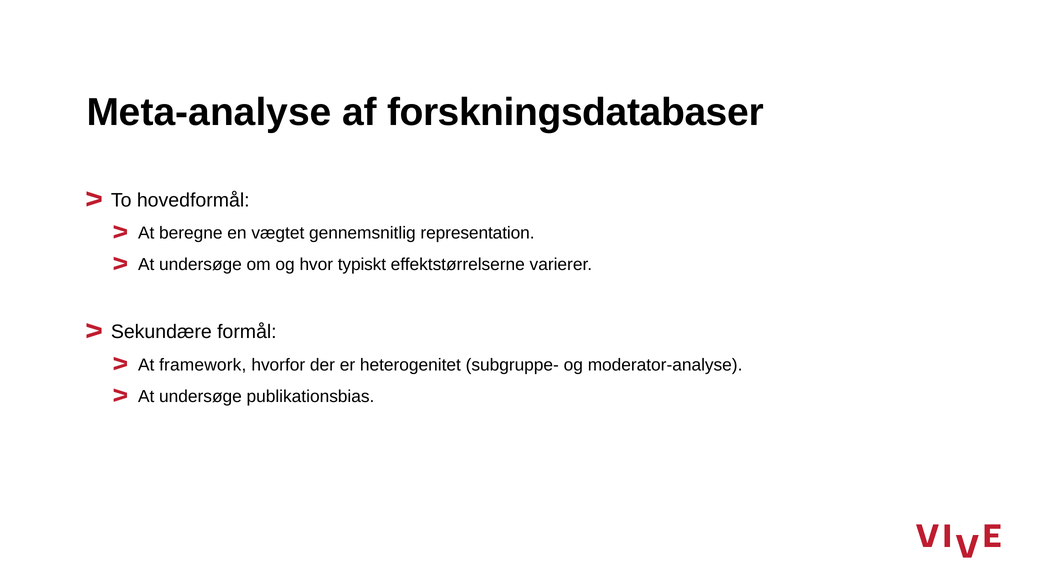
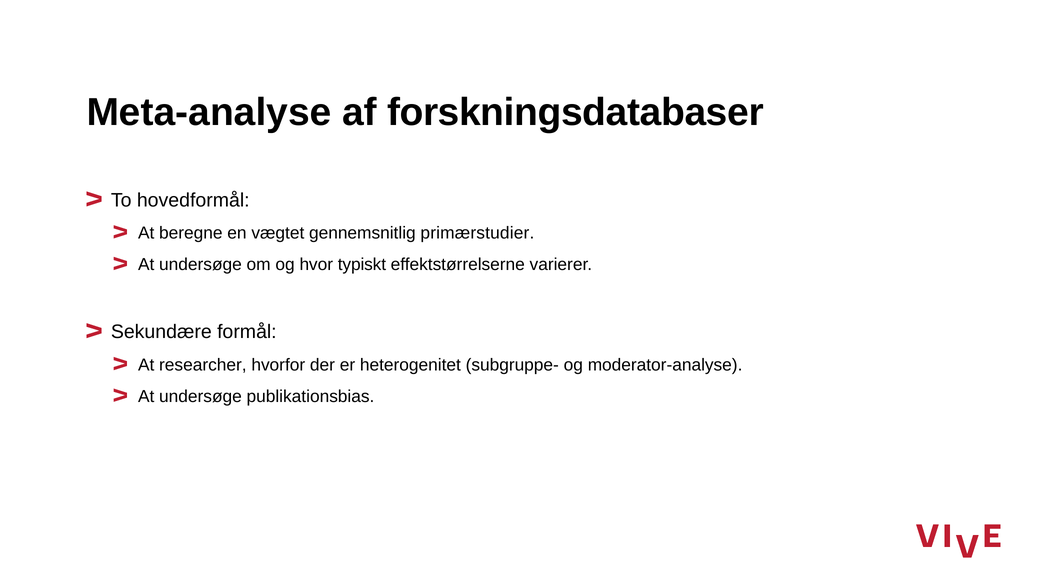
representation: representation -> primærstudier (477, 233)
framework: framework -> researcher (203, 365)
